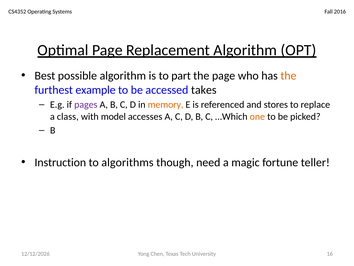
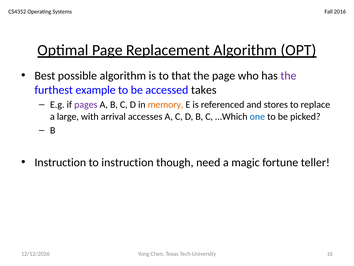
part: part -> that (181, 76)
the colour: orange -> purple (288, 76)
class: class -> large (68, 116)
model: model -> arrival (113, 116)
one colour: orange -> blue (257, 116)
to algorithms: algorithms -> instruction (127, 162)
